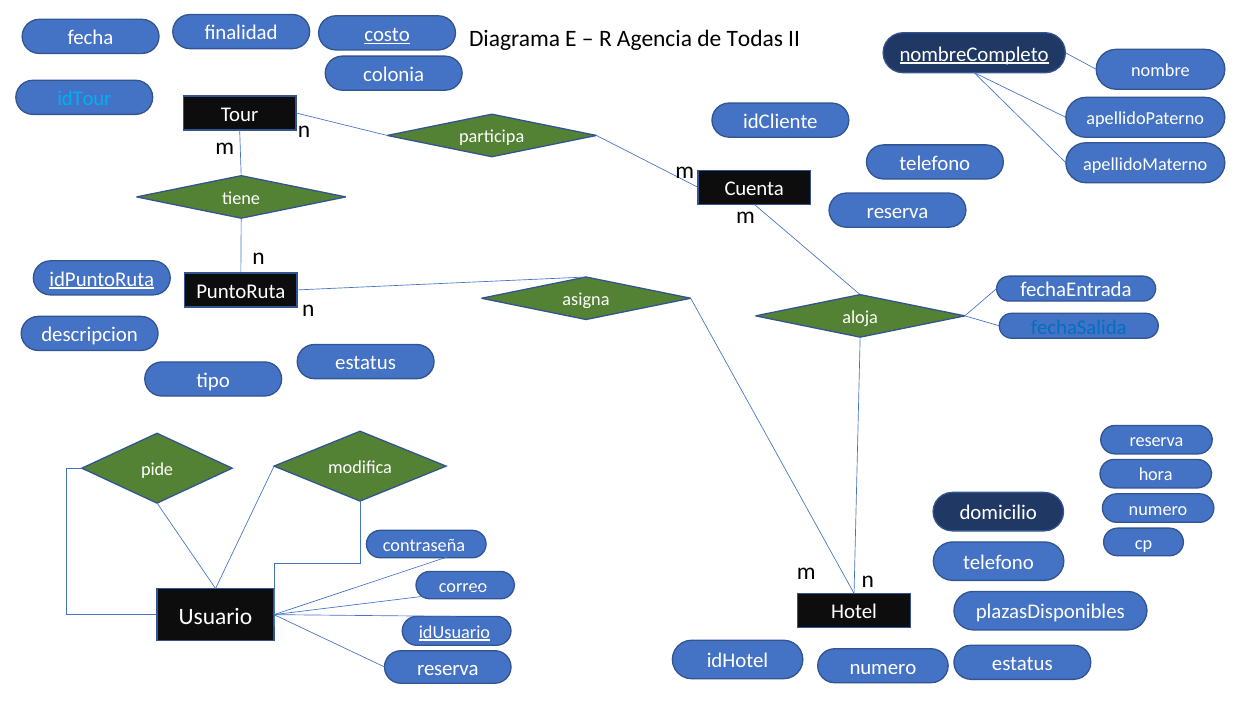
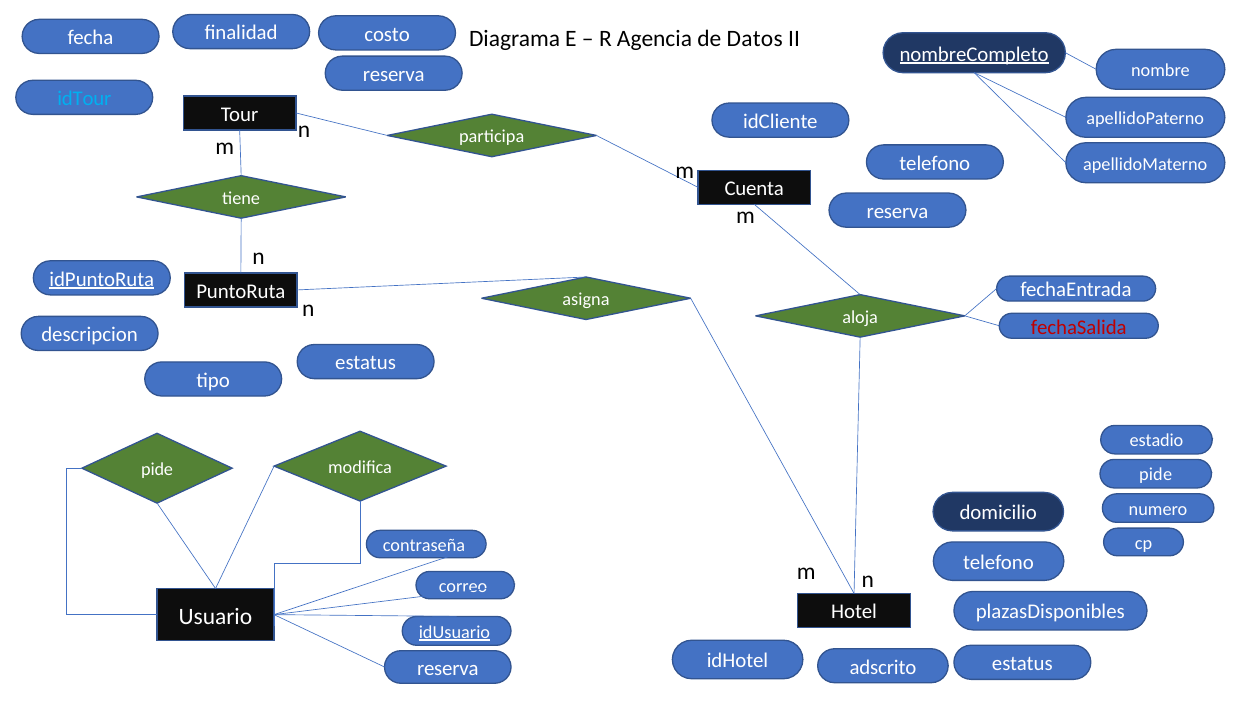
costo underline: present -> none (387, 34)
Todas: Todas -> Datos (755, 39)
colonia: colonia -> reserva (394, 75)
fechaSalida colour: blue -> red (1079, 327)
reserva: reserva -> estadio (1156, 441)
hora: hora -> pide (1156, 475)
numero: numero -> adscrito (883, 667)
